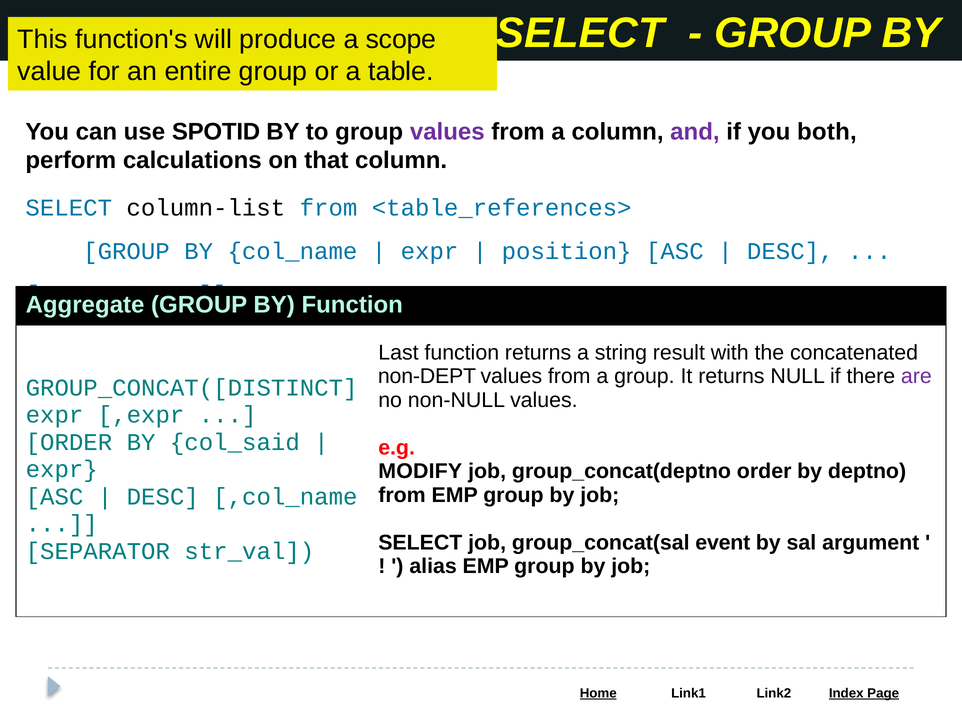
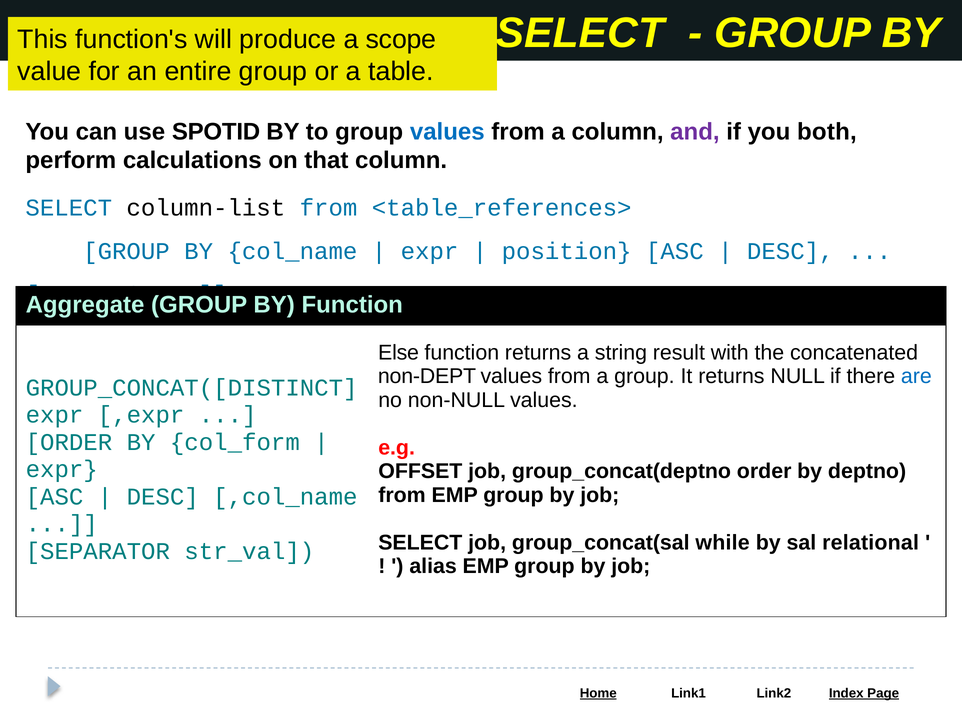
values colour: purple -> blue (447, 132)
Last: Last -> Else (399, 353)
are colour: purple -> blue (916, 377)
col_said: col_said -> col_form (235, 443)
MODIFY: MODIFY -> OFFSET (420, 472)
event: event -> while (723, 543)
argument: argument -> relational (871, 543)
